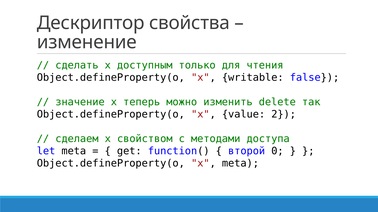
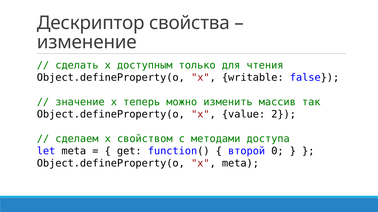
delete: delete -> массив (277, 102)
